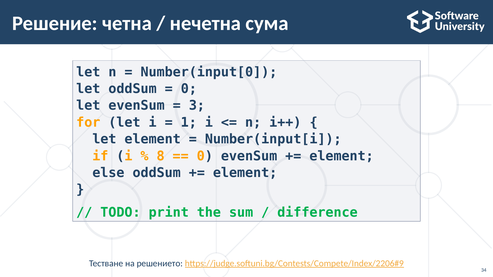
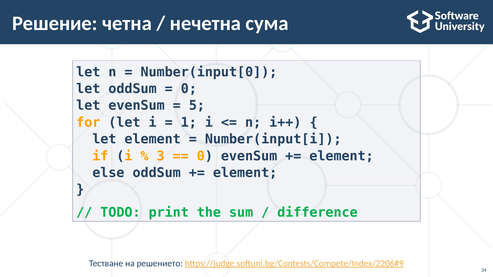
3: 3 -> 5 (197, 106)
8: 8 -> 3 (161, 156)
